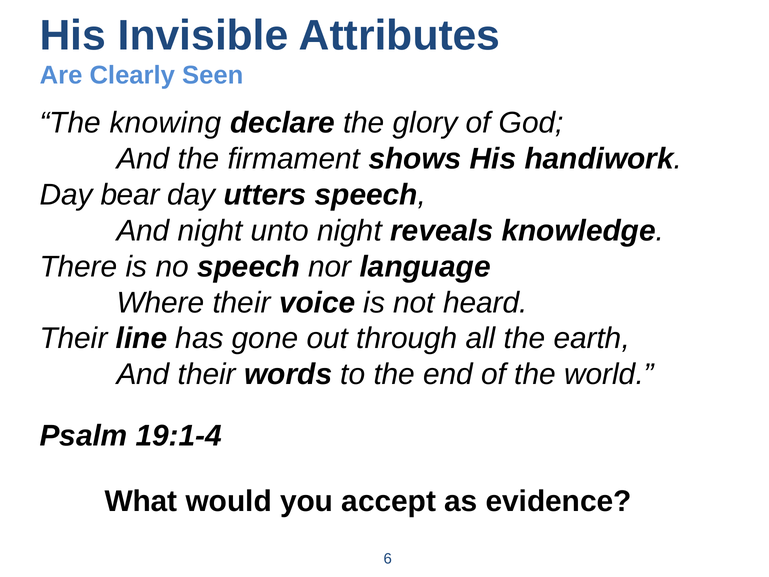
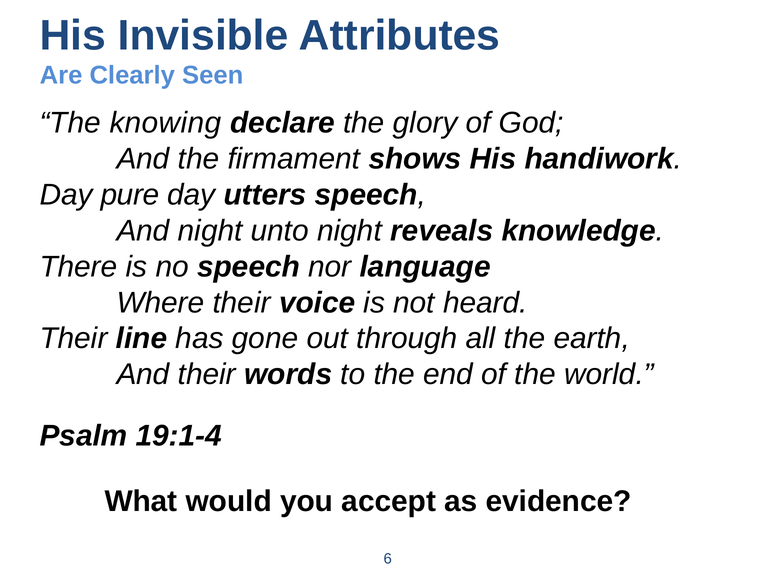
bear: bear -> pure (130, 195)
